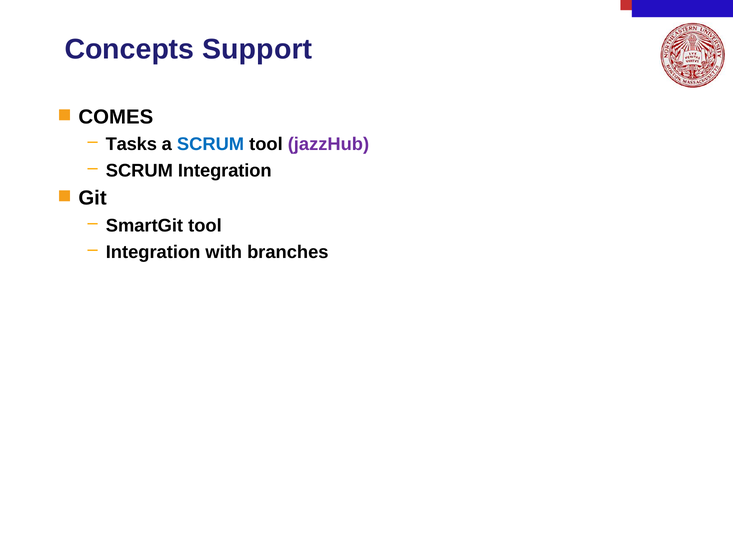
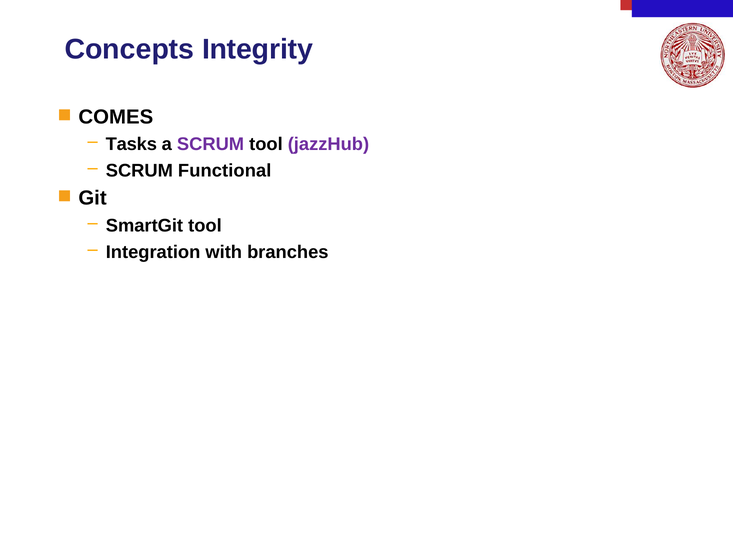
Support: Support -> Integrity (257, 50)
SCRUM colour: blue -> purple (211, 145)
SCRUM Integration: Integration -> Functional (225, 171)
